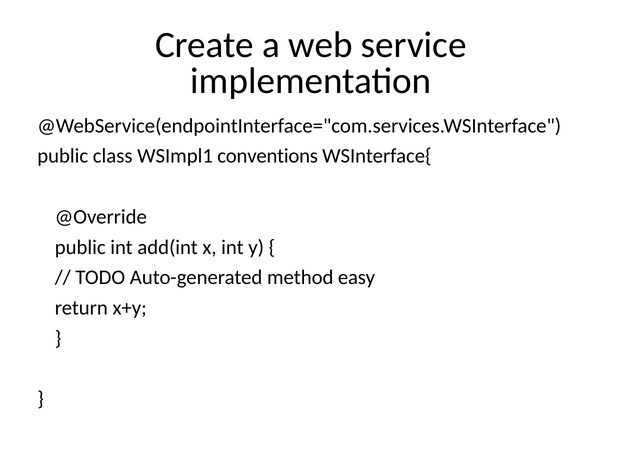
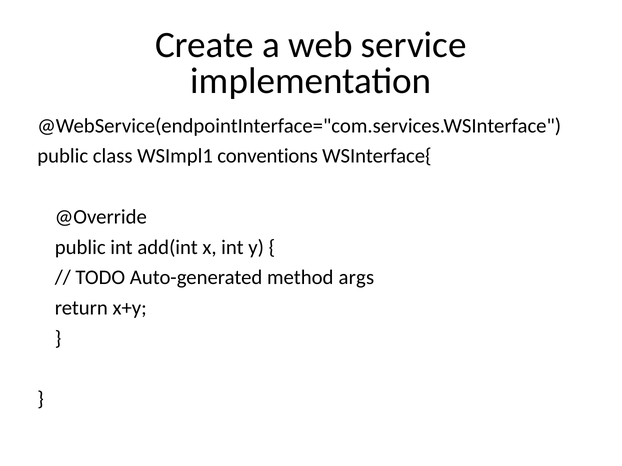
easy: easy -> args (356, 278)
